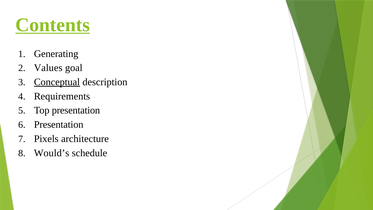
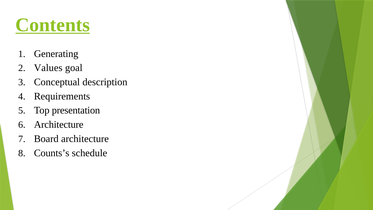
Conceptual underline: present -> none (57, 82)
Presentation: Presentation -> Architecture (59, 124)
Pixels: Pixels -> Board (46, 139)
Would’s: Would’s -> Counts’s (52, 153)
